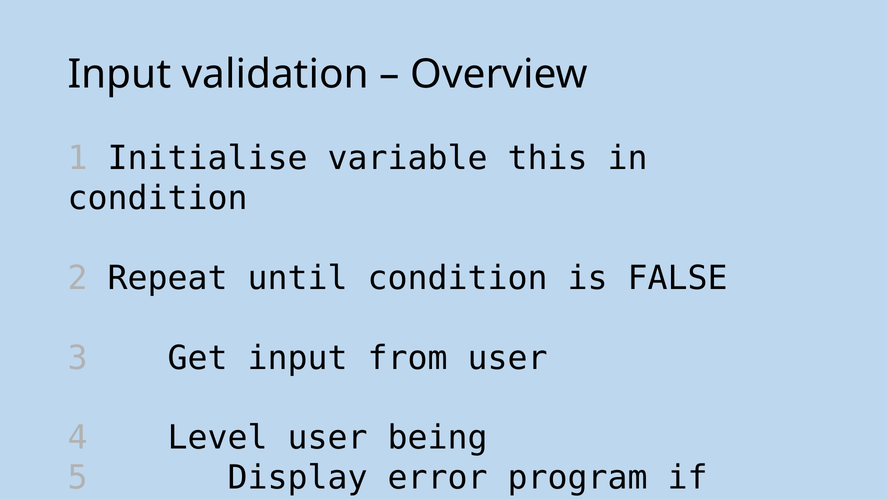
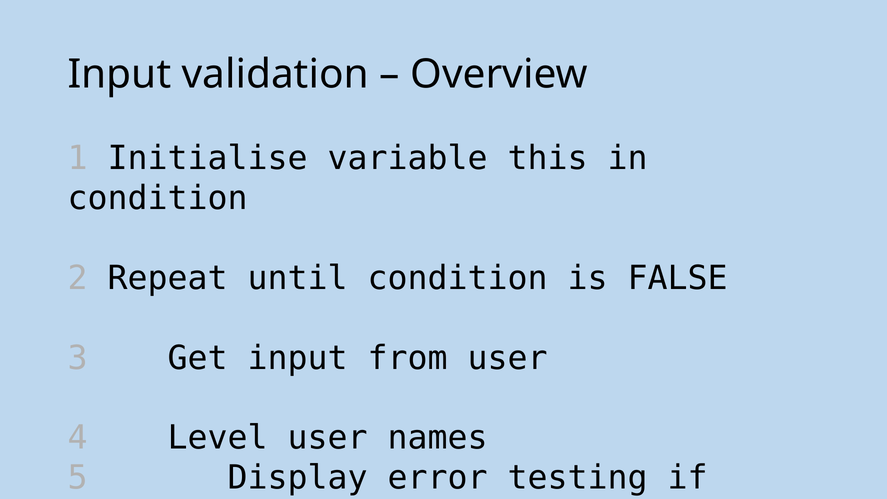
being: being -> names (438, 438)
program: program -> testing (578, 478)
